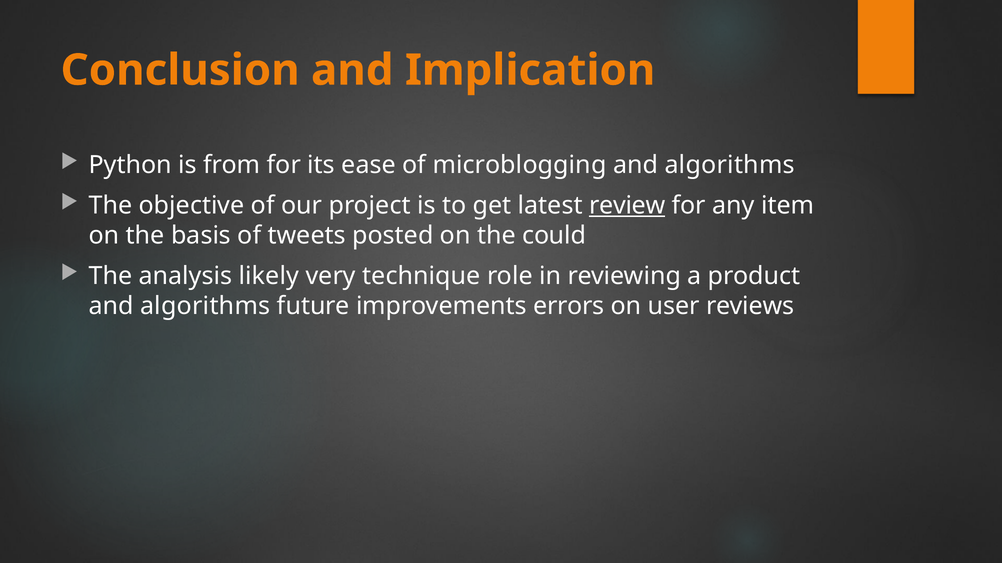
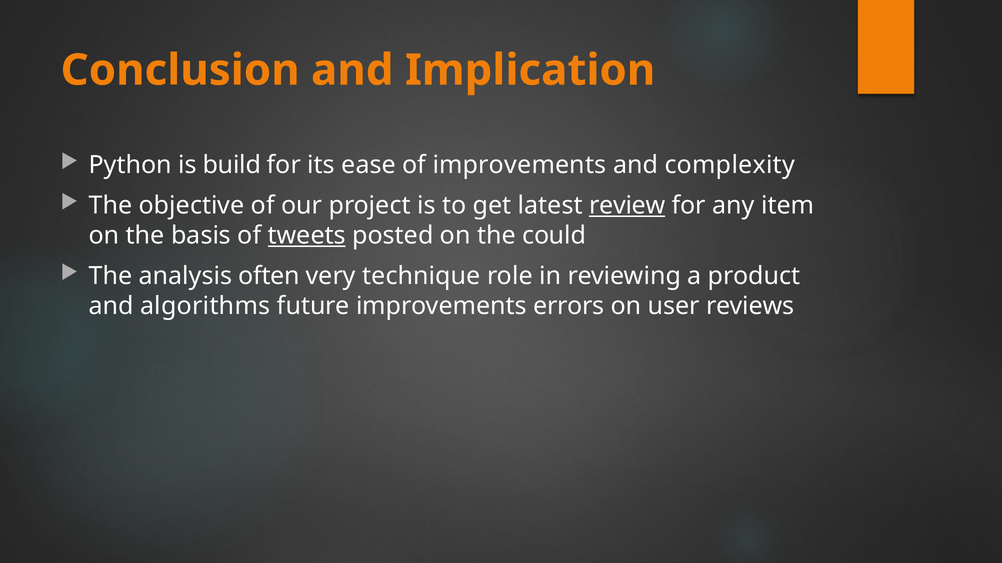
from: from -> build (232, 165)
of microblogging: microblogging -> improvements (519, 165)
algorithms: algorithms -> complexity (730, 165)
tweets underline: none -> present (307, 236)
likely: likely -> often (269, 276)
